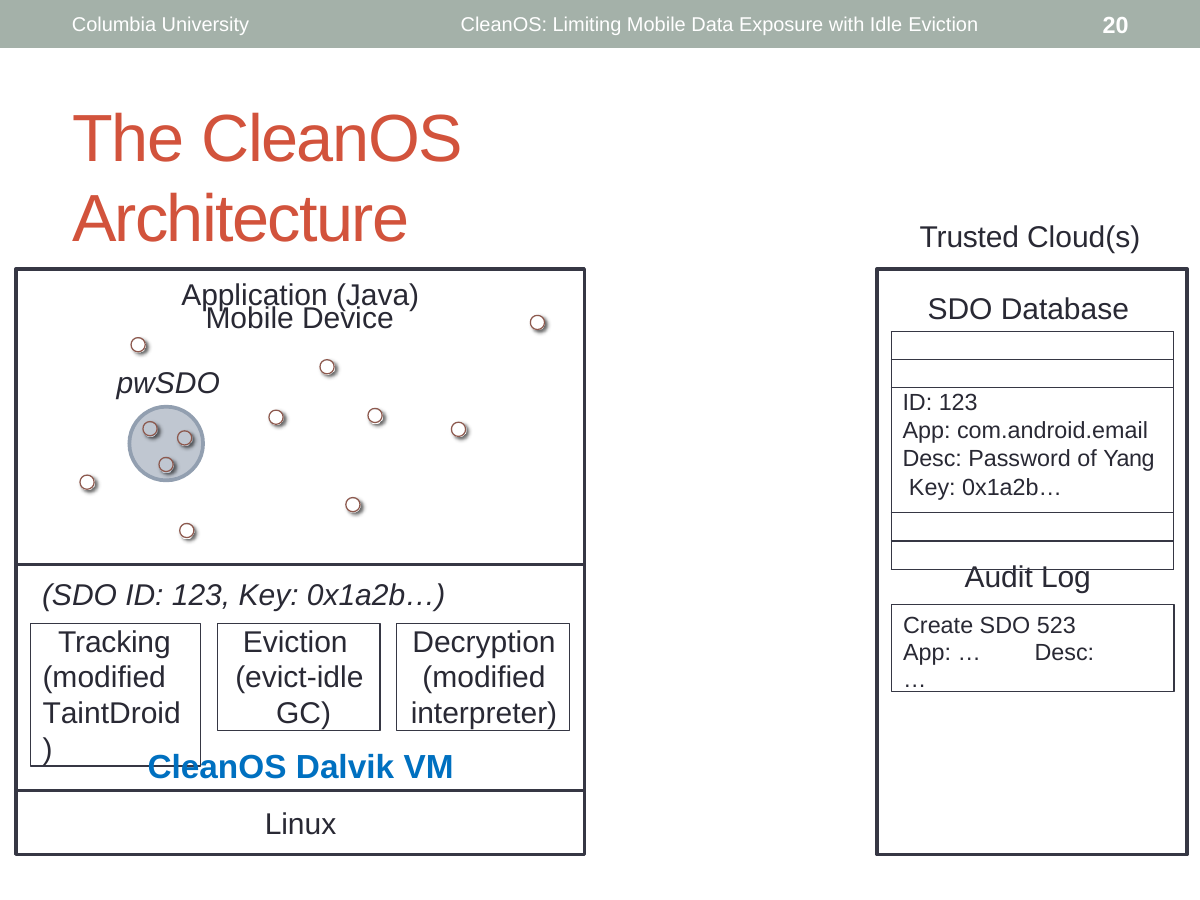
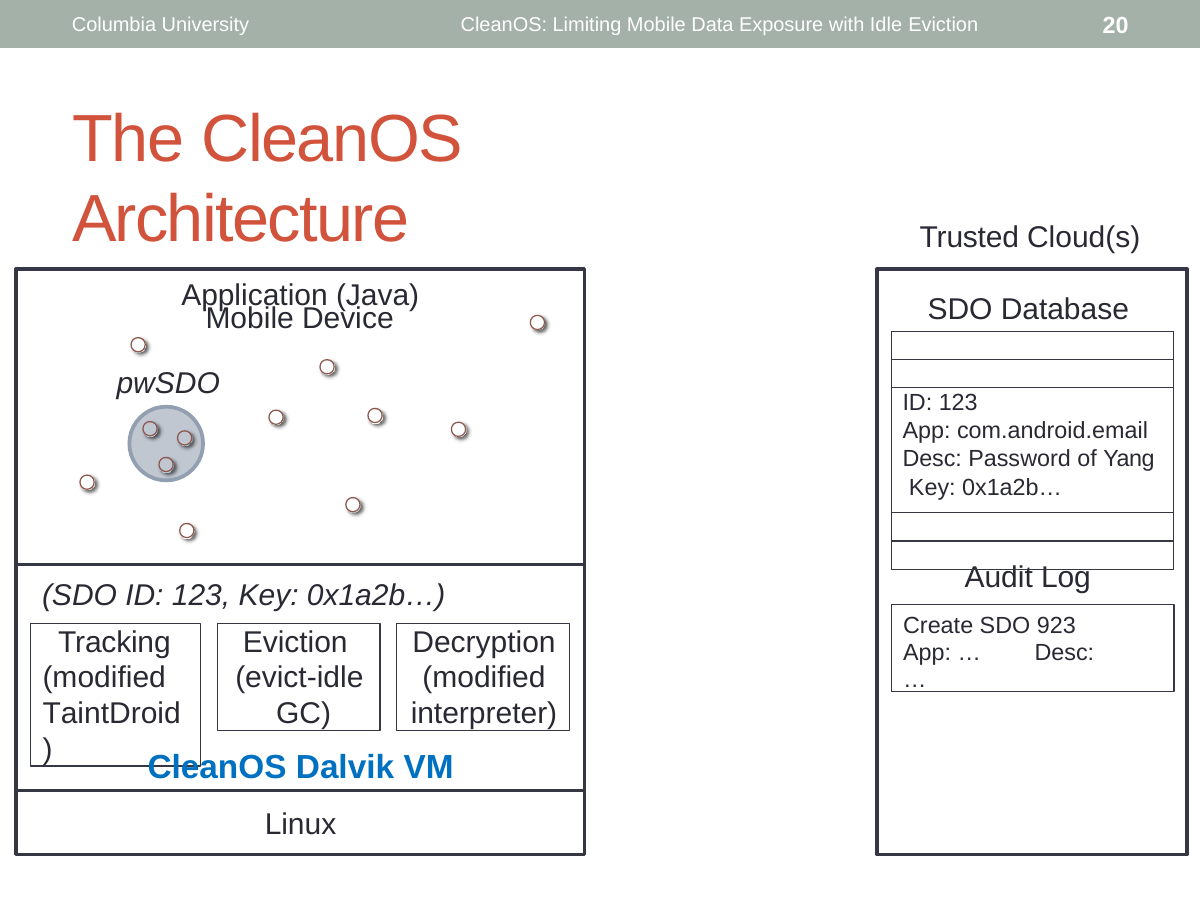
523: 523 -> 923 (1056, 626)
